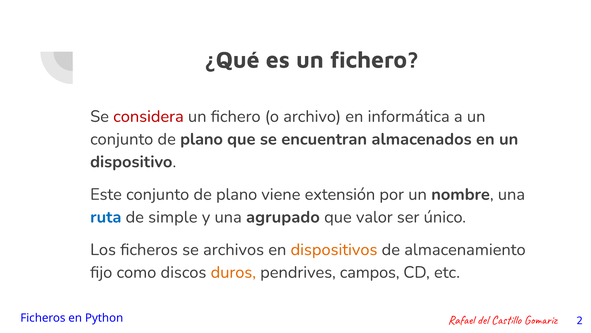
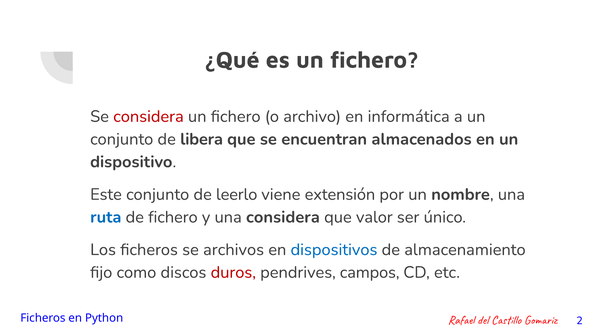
plano: plano -> libera (202, 139)
Este conjunto de plano: plano -> leerlo (237, 194)
de simple: simple -> fichero (173, 217)
una agrupado: agrupado -> considera (283, 217)
dispositivos colour: orange -> blue (334, 249)
duros colour: orange -> red (233, 272)
